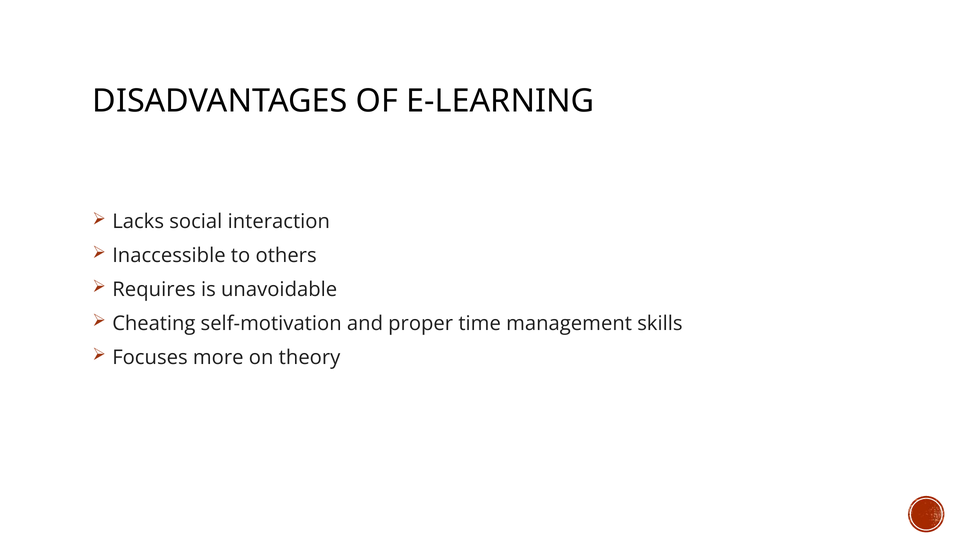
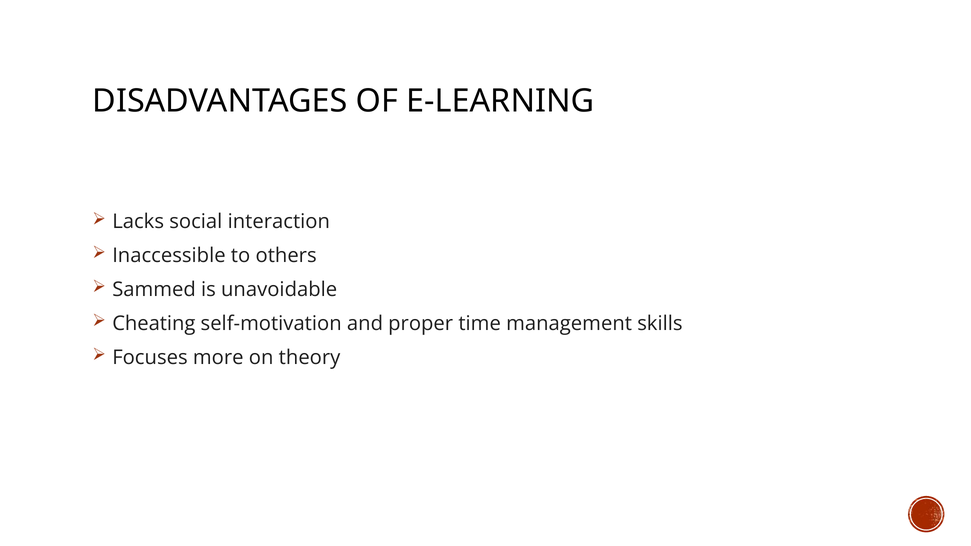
Requires: Requires -> Sammed (154, 290)
